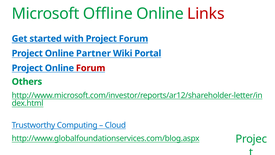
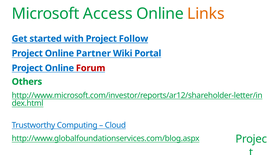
Offline: Offline -> Access (108, 14)
Links colour: red -> orange (206, 14)
Project Forum: Forum -> Follow (134, 39)
